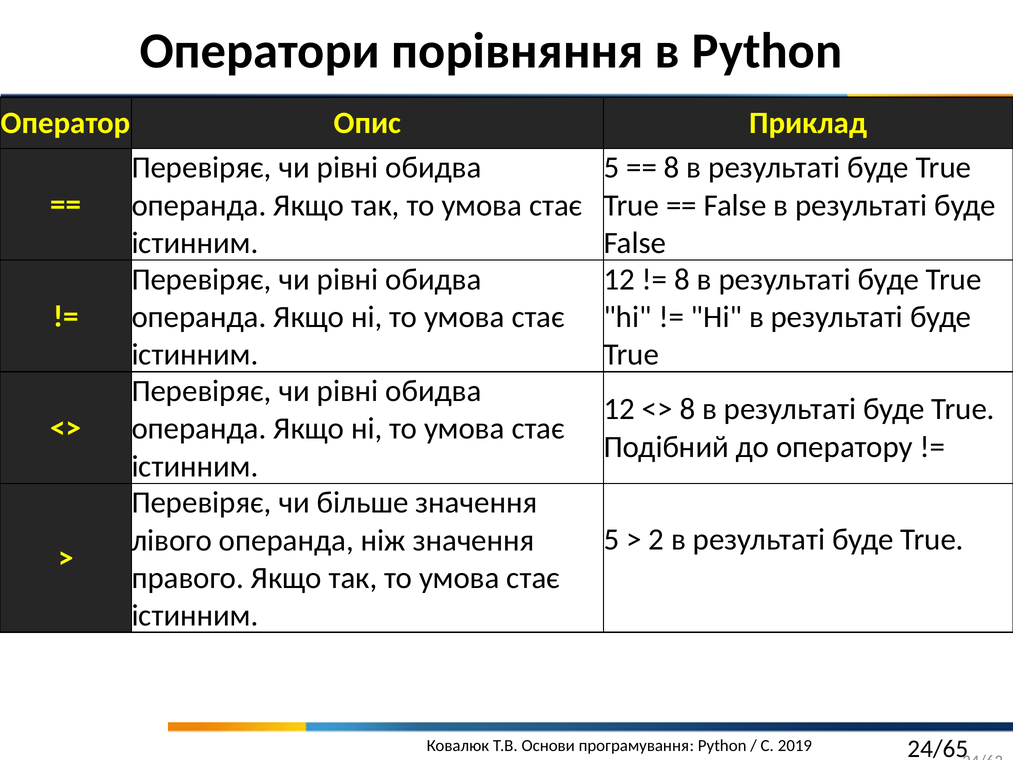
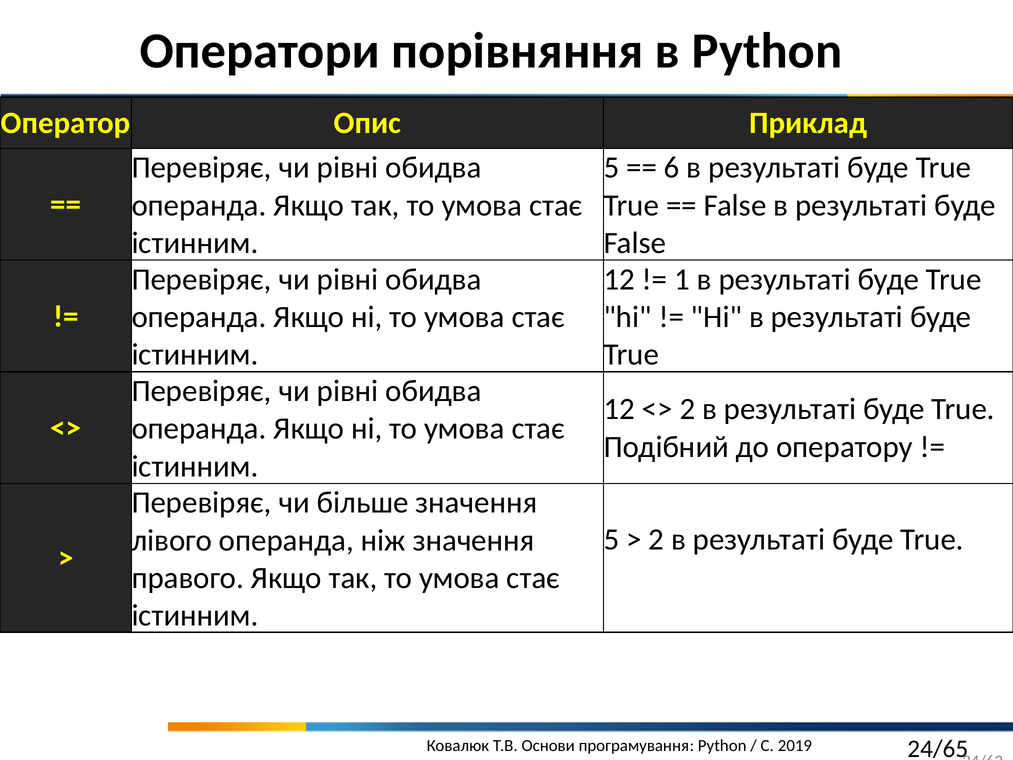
8: 8 -> 6 (672, 168)
8: 8 -> 1 (682, 279)
8: 8 -> 2 (687, 409)
